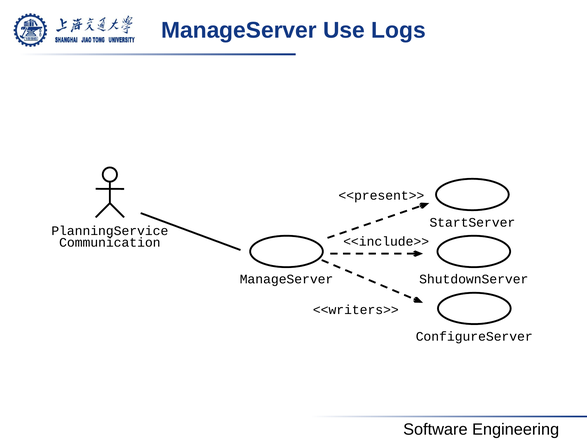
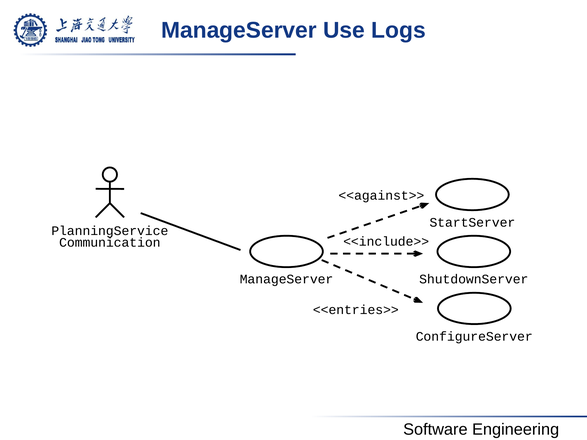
<<present>>: <<present>> -> <<against>> (381, 196)
<<writers>>: <<writers>> -> <<entries>> (356, 310)
